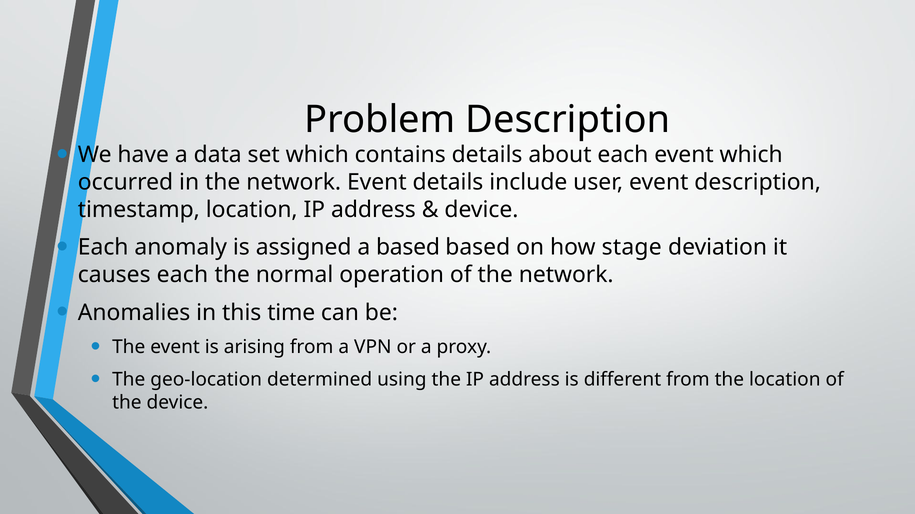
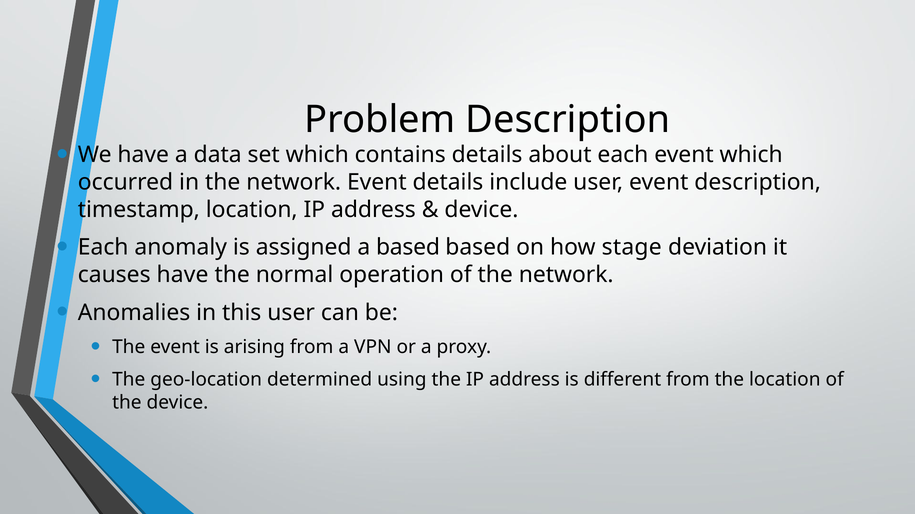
causes each: each -> have (182, 275)
this time: time -> user (291, 313)
